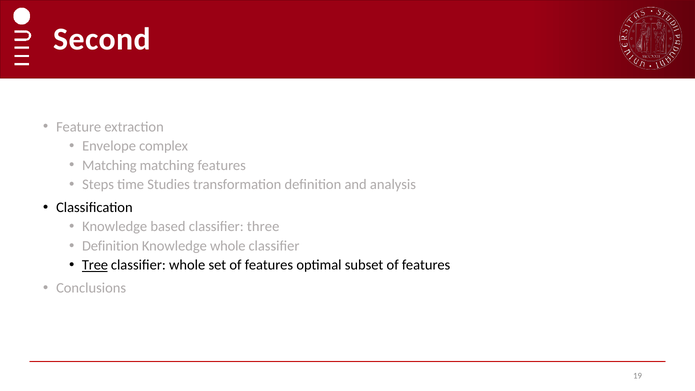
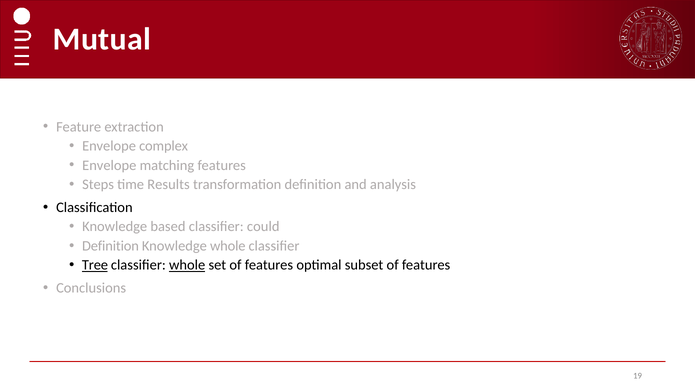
Second: Second -> Mutual (102, 39)
Matching: Matching -> Envelope (109, 165)
Studies: Studies -> Results (169, 184)
three: three -> could (263, 227)
whole underline: none -> present (187, 265)
